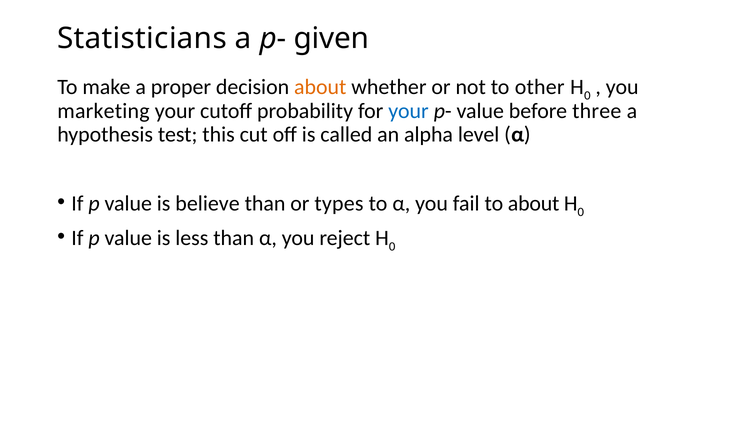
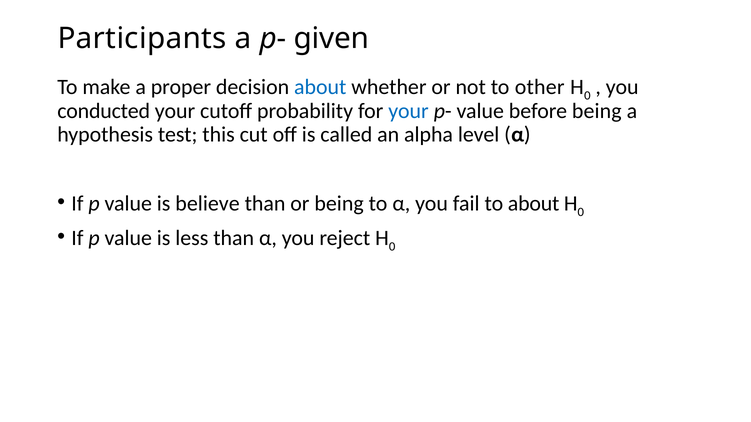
Statisticians: Statisticians -> Participants (142, 39)
about colour: orange -> blue (320, 87)
marketing: marketing -> conducted (104, 111)
before three: three -> being (597, 111)
or types: types -> being (339, 204)
